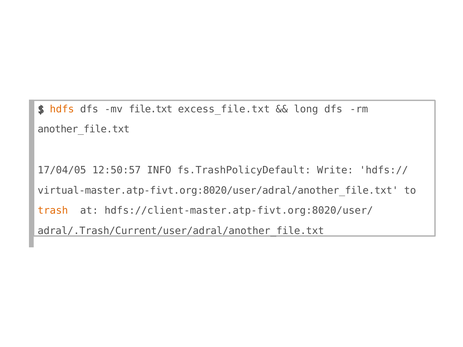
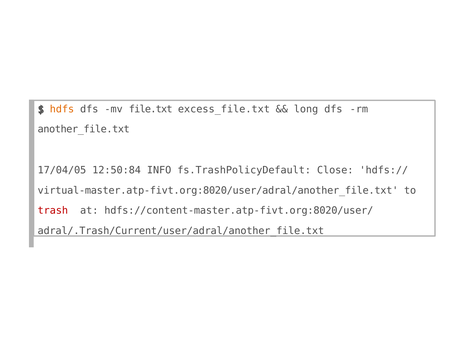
12:50:57: 12:50:57 -> 12:50:84 (117, 170)
Write: Write -> Close (335, 170)
trash colour: orange -> red (53, 211)
hdfs://client-master.atp-fivt.org:8020/user/: hdfs://client-master.atp-fivt.org:8020/user/ -> hdfs://content-master.atp-fivt.org:8020/user/ (239, 211)
